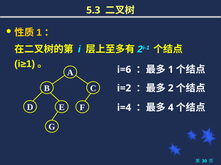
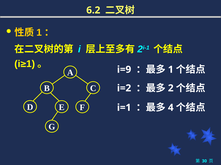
5.3: 5.3 -> 6.2 (93, 10)
i=6: i=6 -> i=9 (124, 70)
i=4: i=4 -> i=1 (124, 108)
